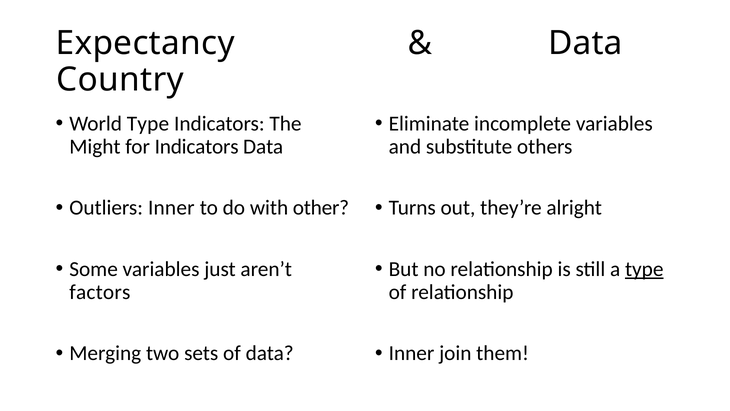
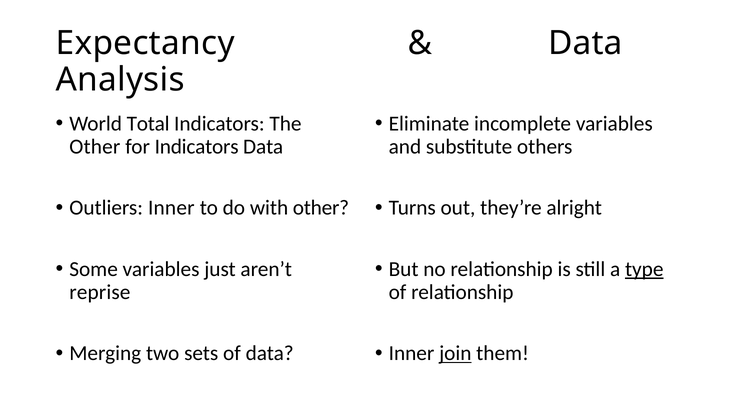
Country: Country -> Analysis (120, 79)
World Type: Type -> Total (148, 123)
Might: Might -> Other (95, 146)
factors: factors -> reprise (100, 292)
join underline: none -> present (455, 353)
